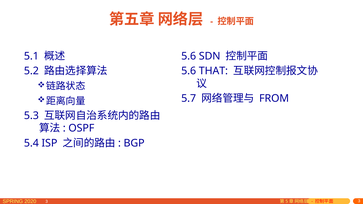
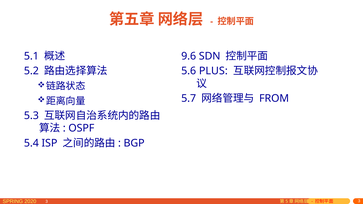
5.6: 5.6 -> 9.6 (189, 56)
THAT: THAT -> PLUS (213, 71)
